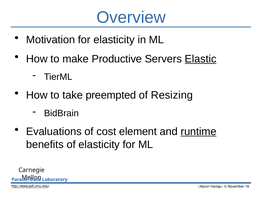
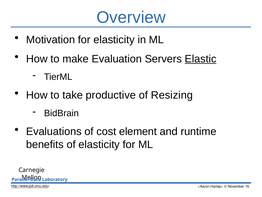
Productive: Productive -> Evaluation (117, 59)
preempted: preempted -> productive (111, 95)
runtime underline: present -> none (199, 131)
